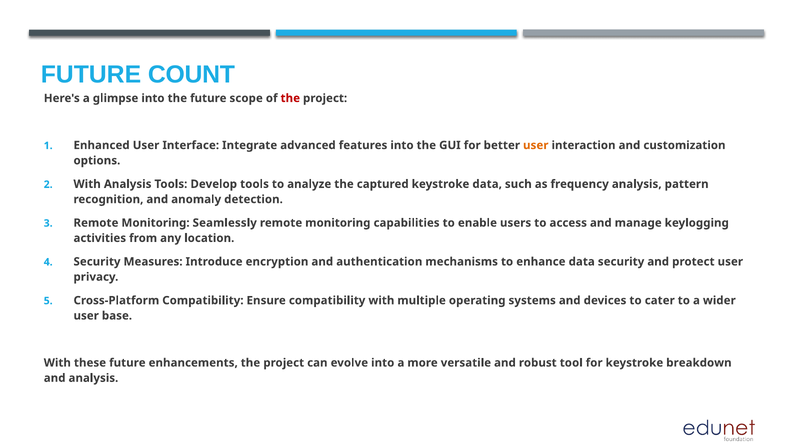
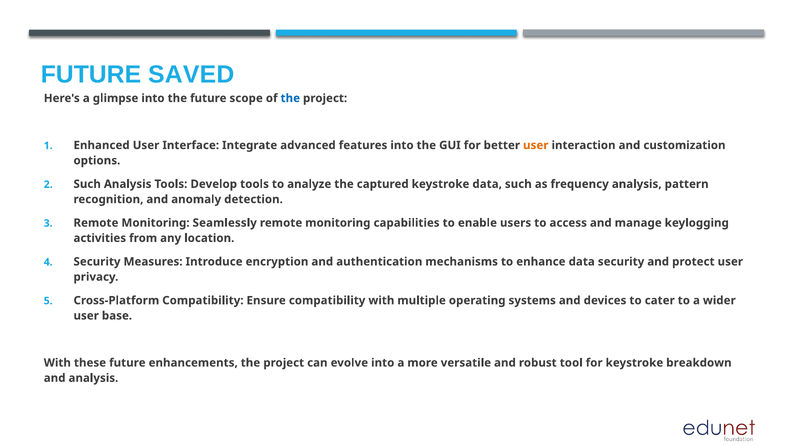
COUNT: COUNT -> SAVED (191, 74)
the colour: red -> blue (290, 98)
With: With -> Such (87, 184)
